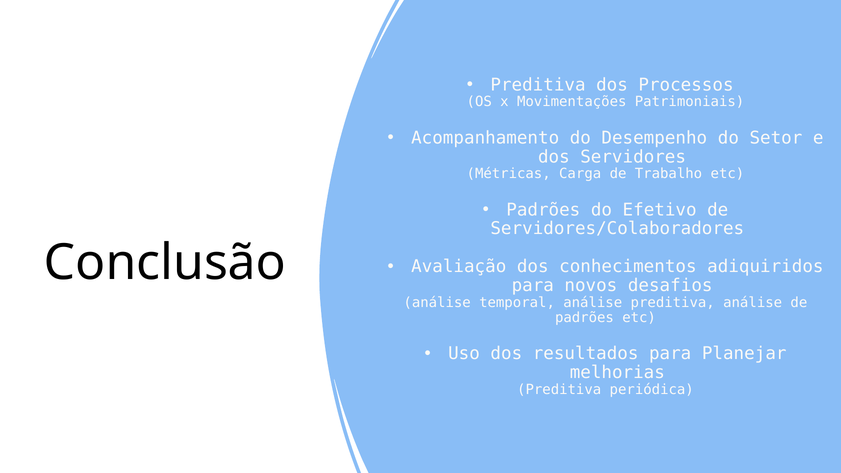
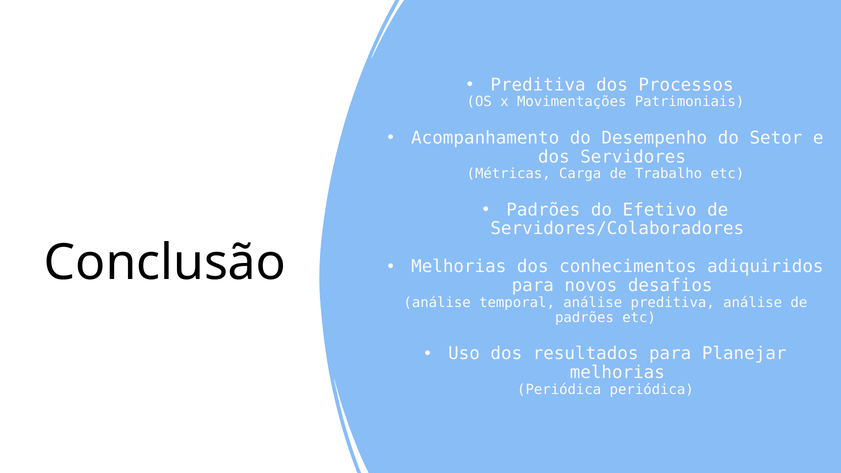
Avaliação: Avaliação -> Melhorias (459, 267)
Preditiva: Preditiva -> Periódica (559, 390)
